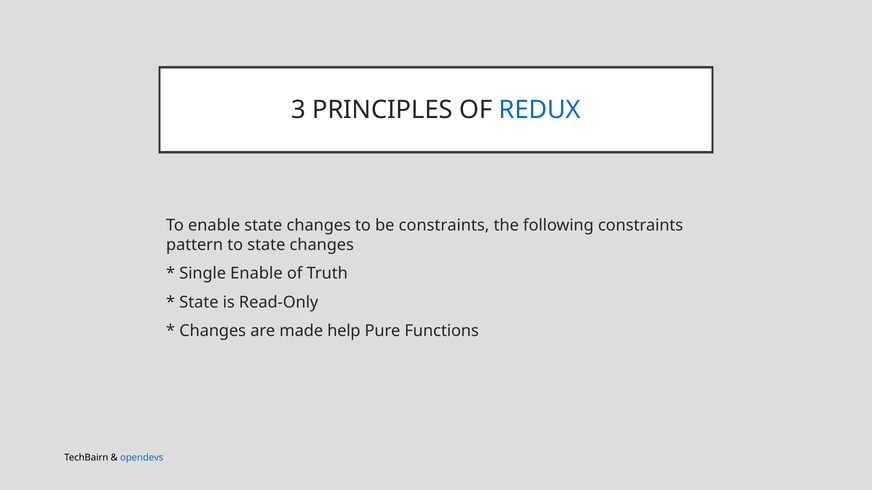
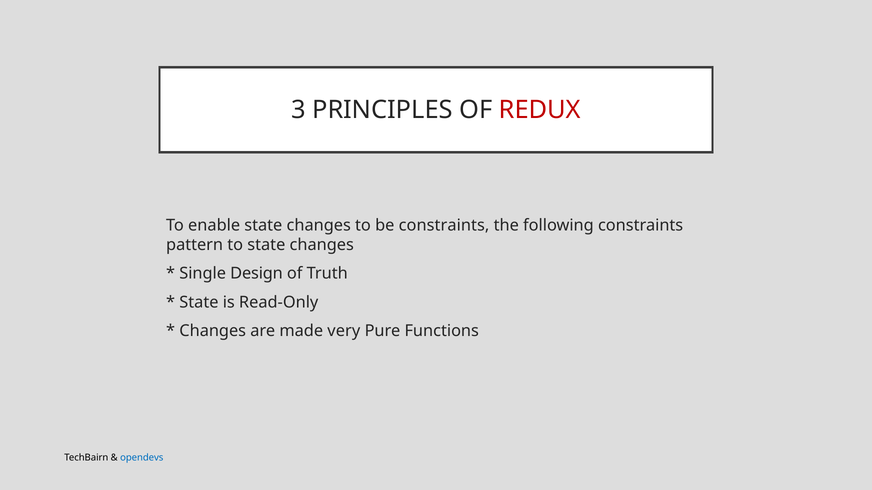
REDUX colour: blue -> red (540, 110)
Single Enable: Enable -> Design (257, 274)
help: help -> very (344, 331)
